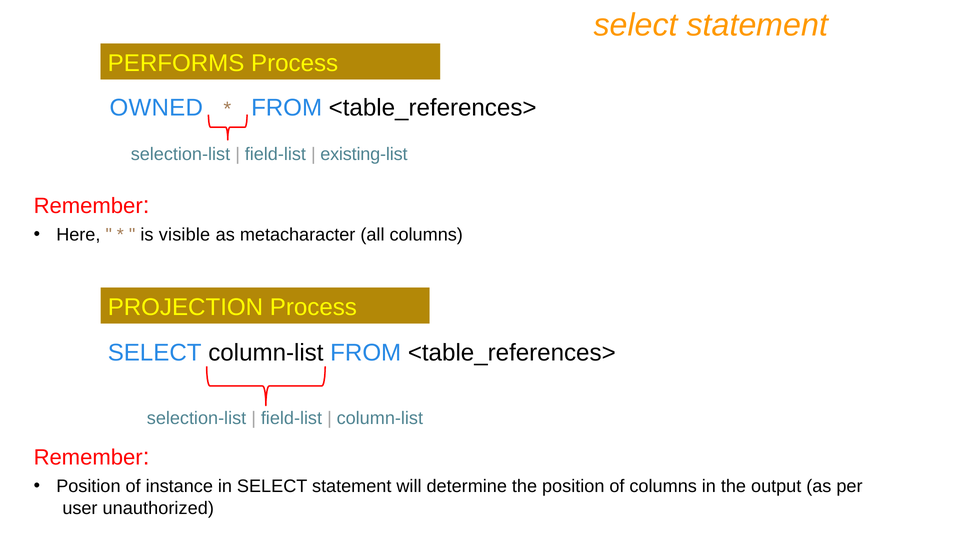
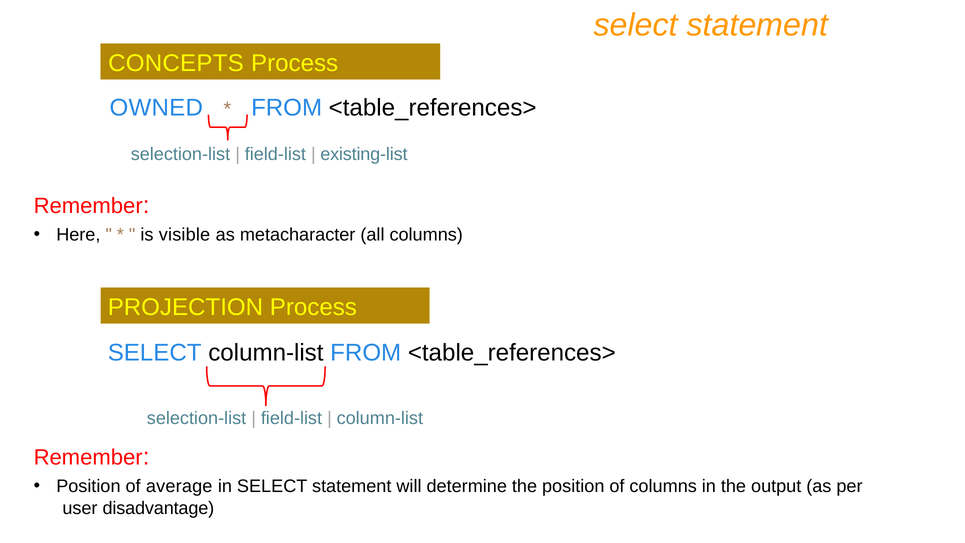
PERFORMS: PERFORMS -> CONCEPTS (176, 63)
instance: instance -> average (179, 486)
unauthorized: unauthorized -> disadvantage (158, 508)
